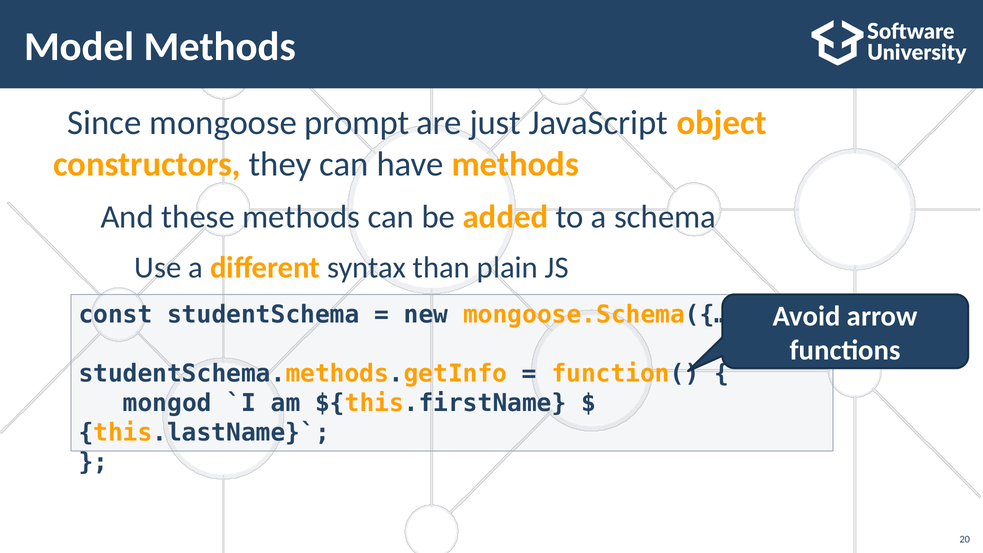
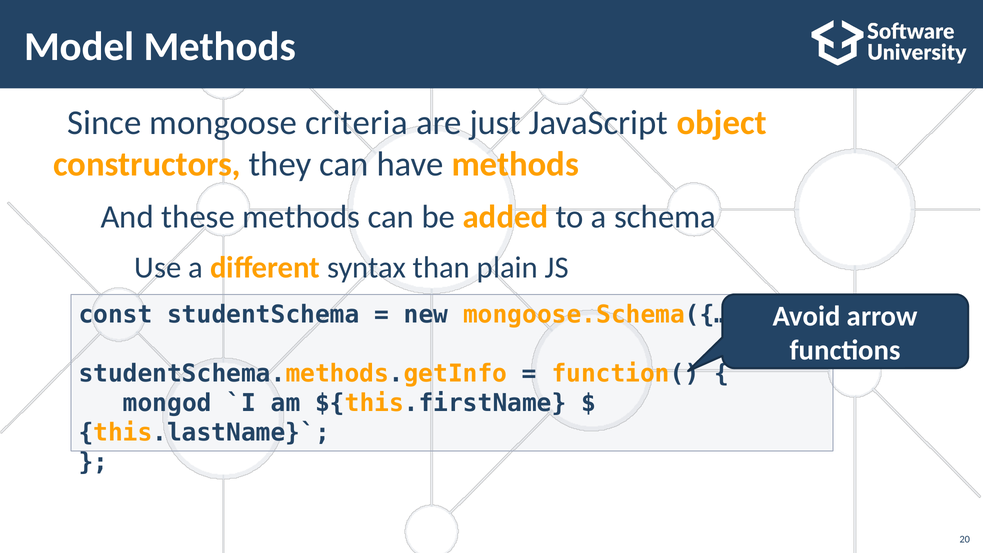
prompt: prompt -> criteria (356, 123)
